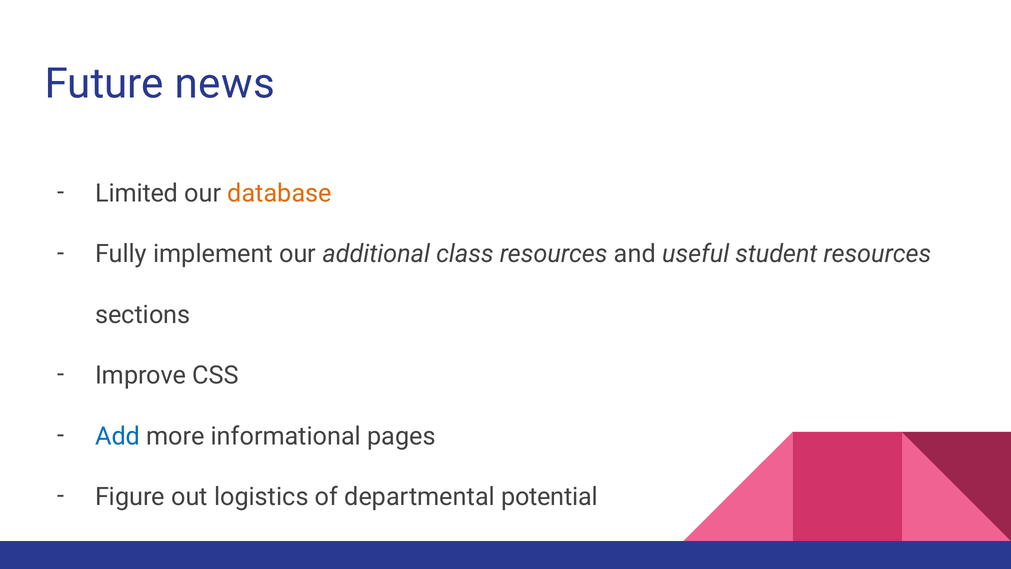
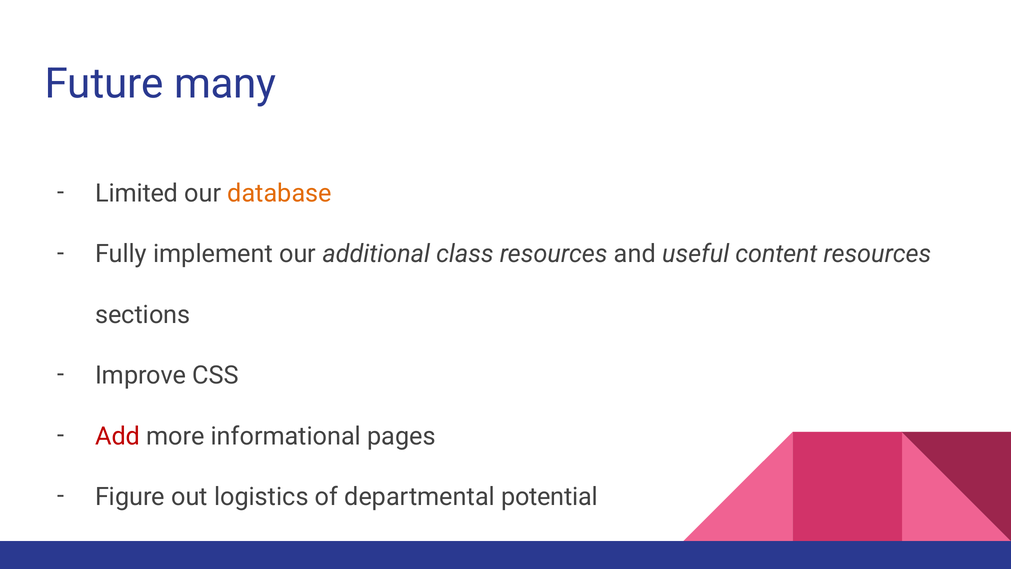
news: news -> many (225, 84)
student: student -> content (776, 254)
Add colour: blue -> red (118, 436)
